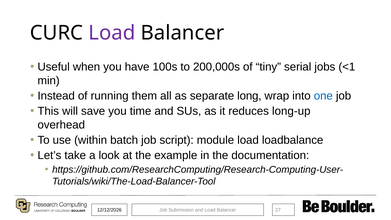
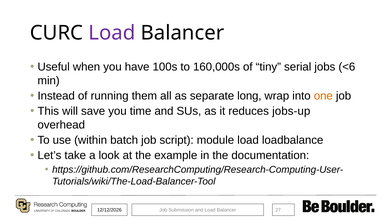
200,000s: 200,000s -> 160,000s (217, 67)
<1: <1 -> <6 (347, 67)
one colour: blue -> orange (323, 96)
long-up: long-up -> jobs-up (291, 111)
